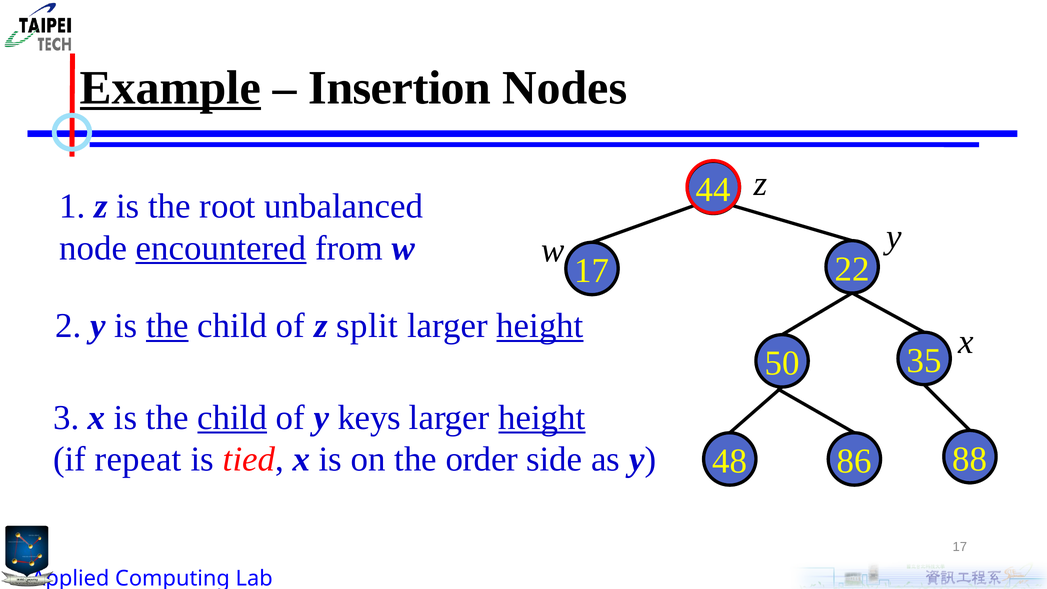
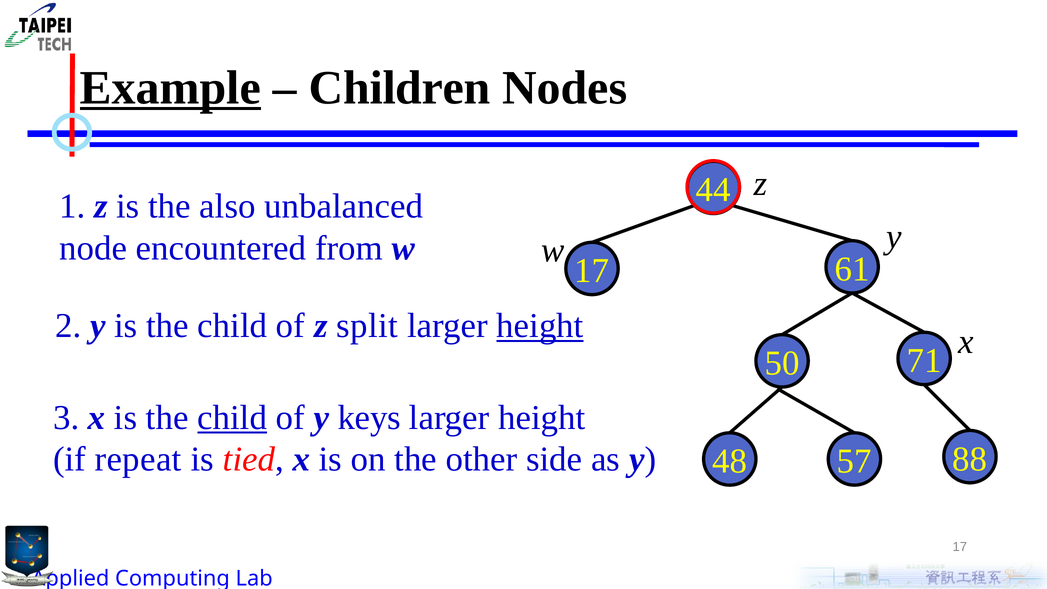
Insertion: Insertion -> Children (400, 88)
root: root -> also (228, 206)
encountered underline: present -> none (221, 248)
22: 22 -> 61 (852, 269)
the underline: present -> none (167, 326)
35: 35 -> 71 (924, 361)
height underline: present -> none (542, 417)
order: order -> other (482, 459)
86: 86 -> 57 (854, 461)
